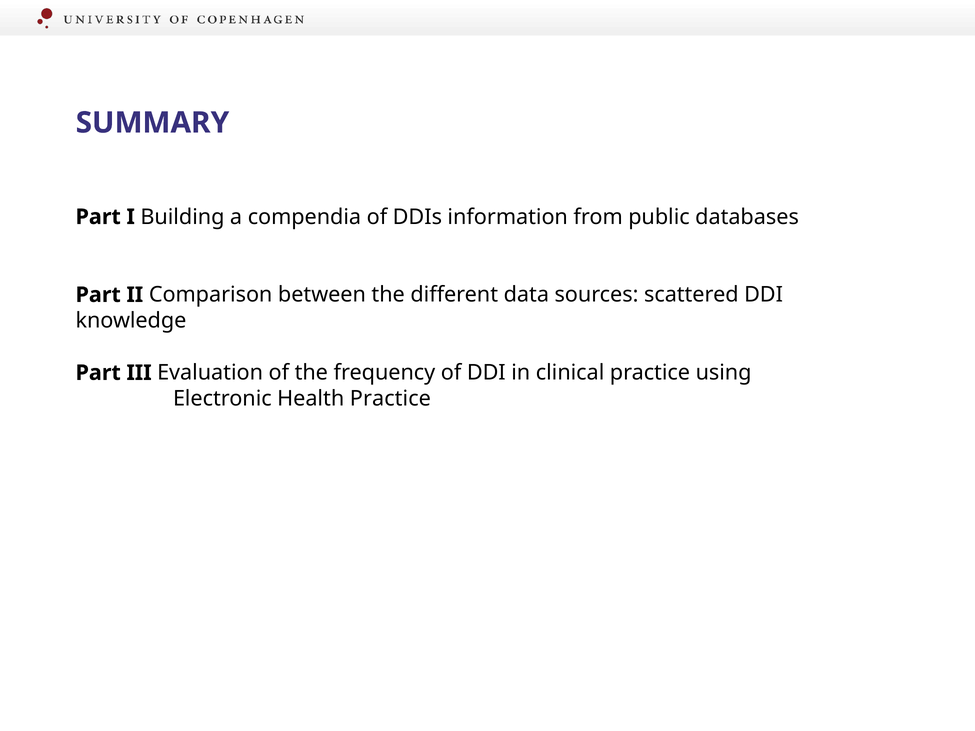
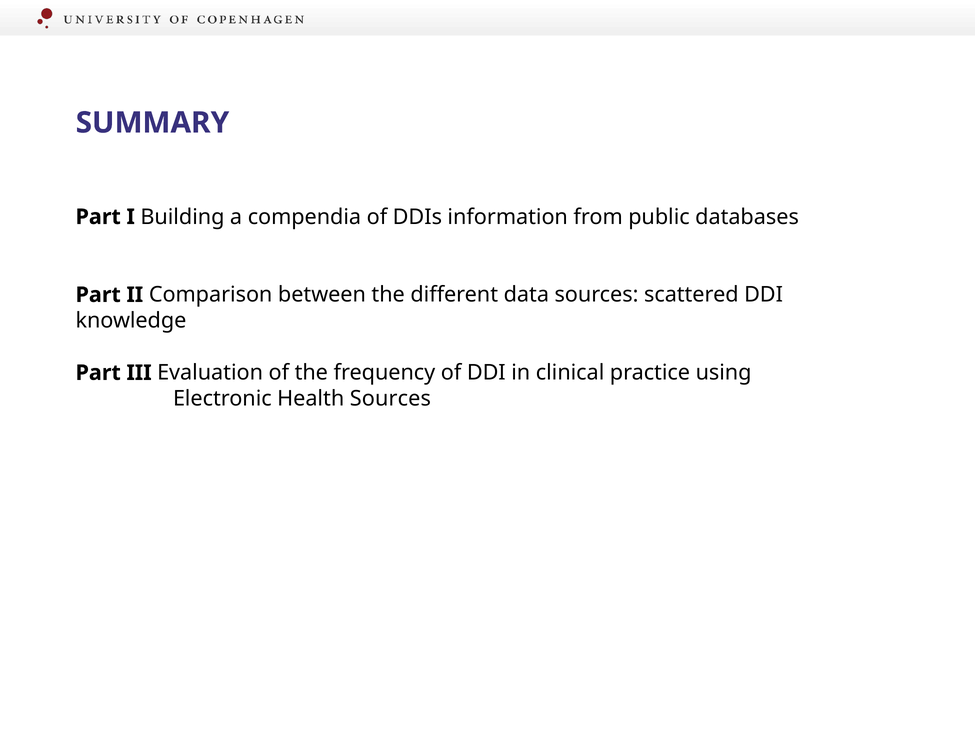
Health Practice: Practice -> Sources (390, 399)
